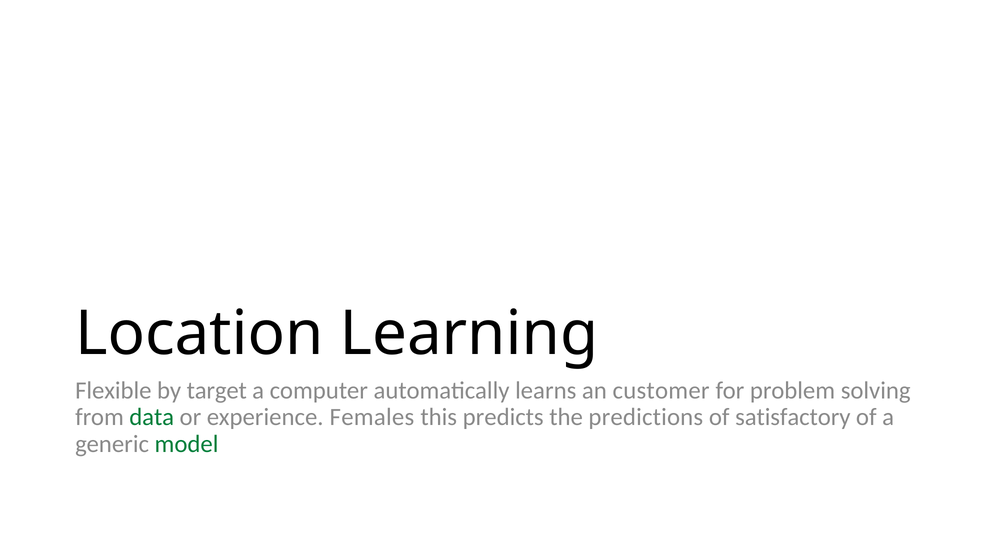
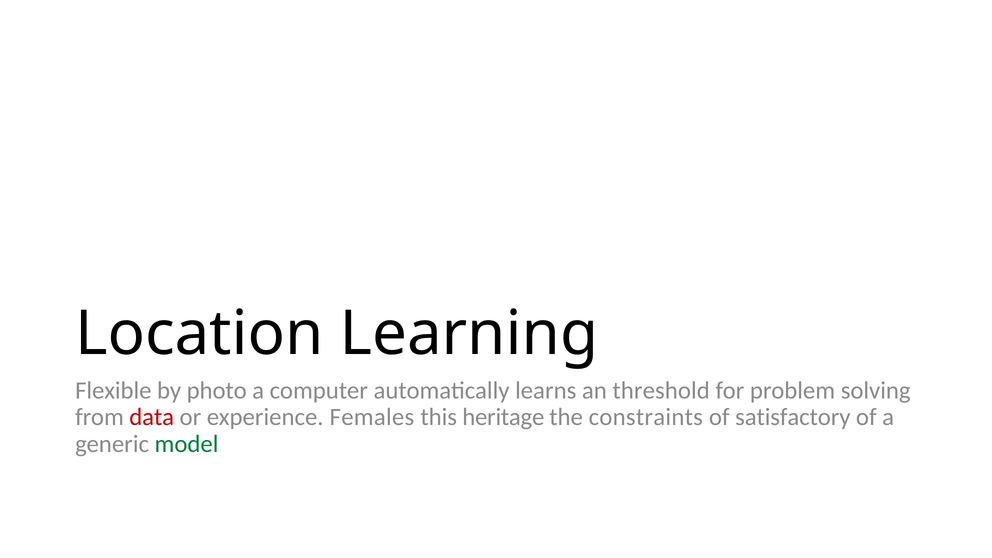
target: target -> photo (217, 390)
customer: customer -> threshold (661, 390)
data colour: green -> red (152, 417)
predicts: predicts -> heritage (503, 417)
predictions: predictions -> constraints (646, 417)
